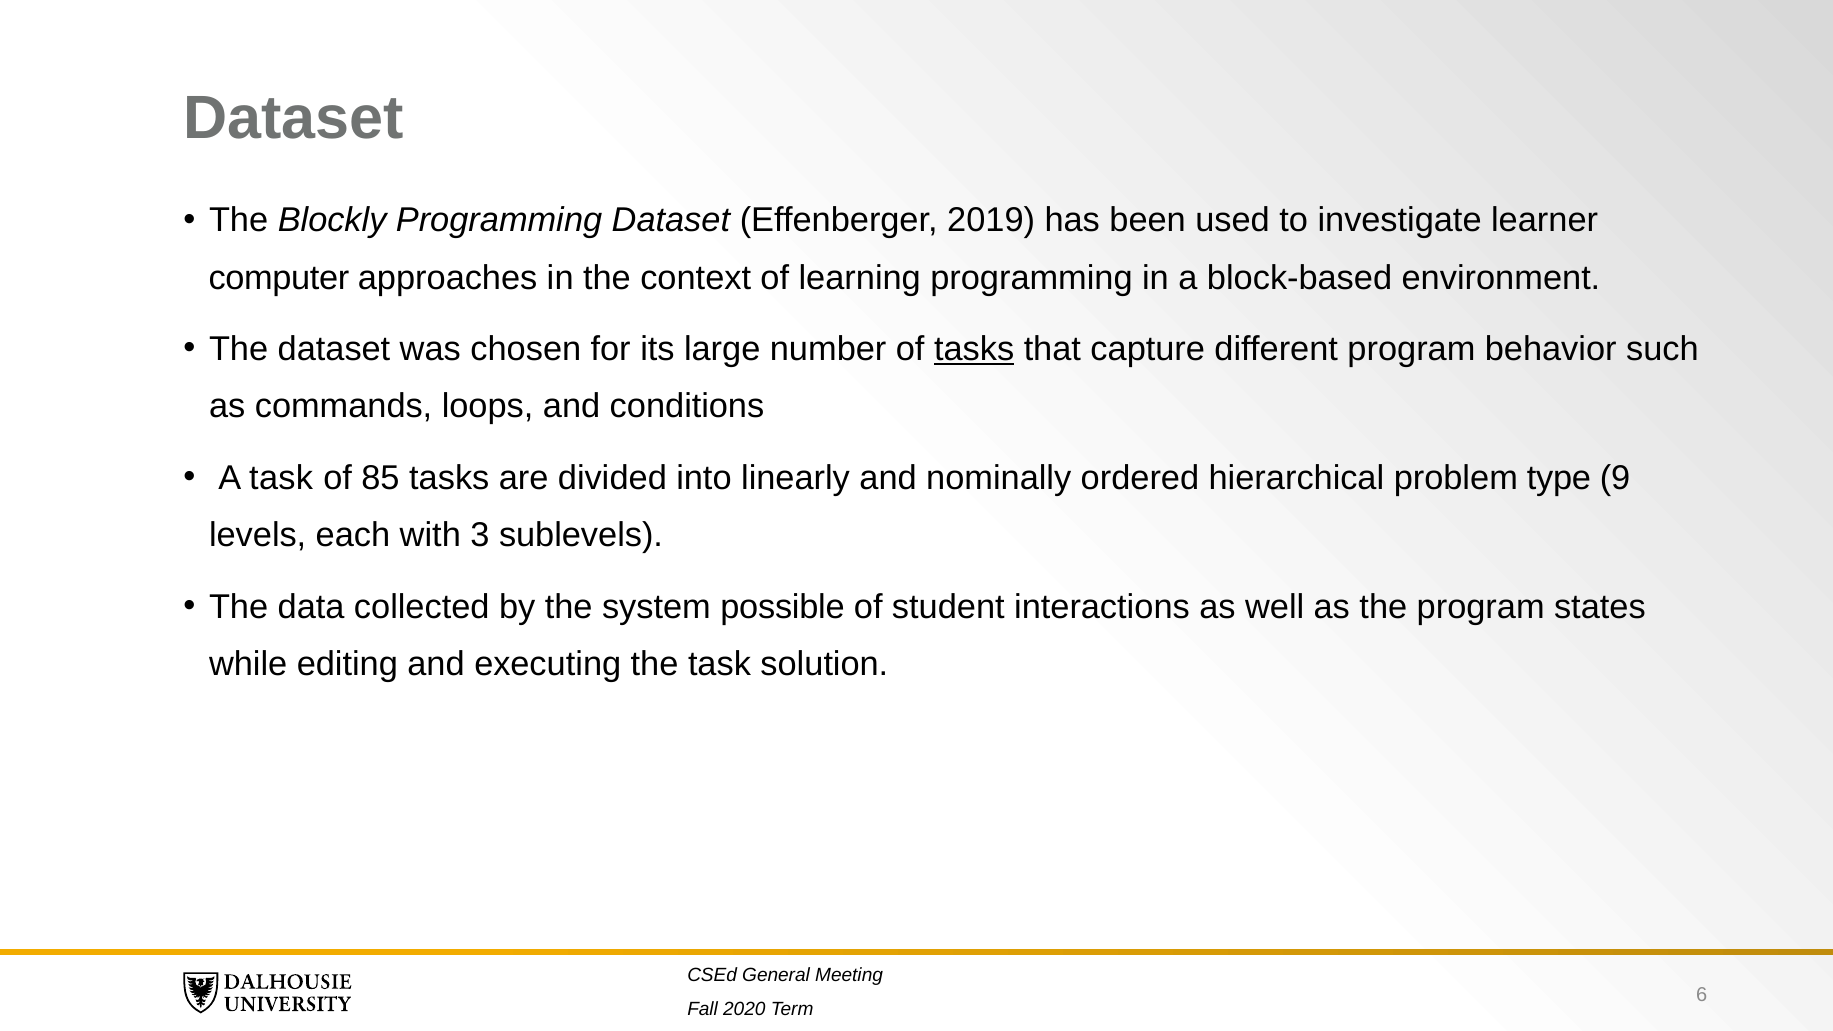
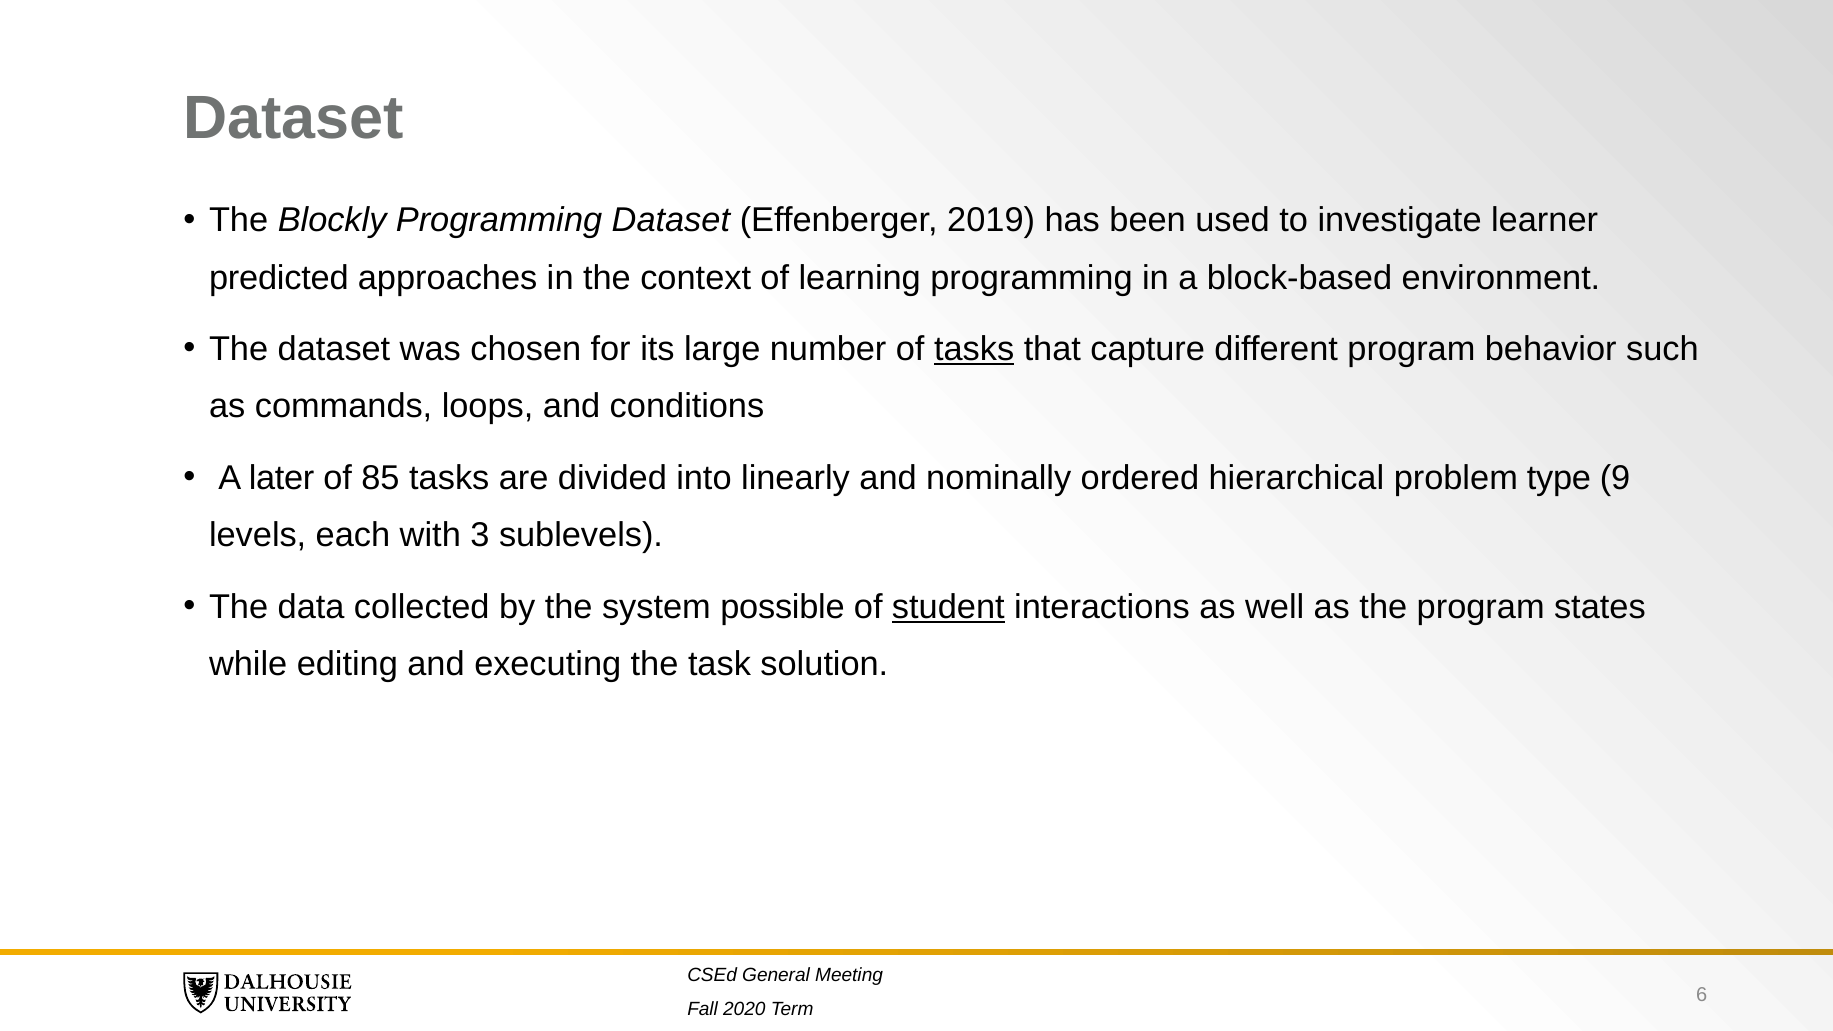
computer: computer -> predicted (279, 278)
A task: task -> later (281, 478)
student underline: none -> present (948, 607)
